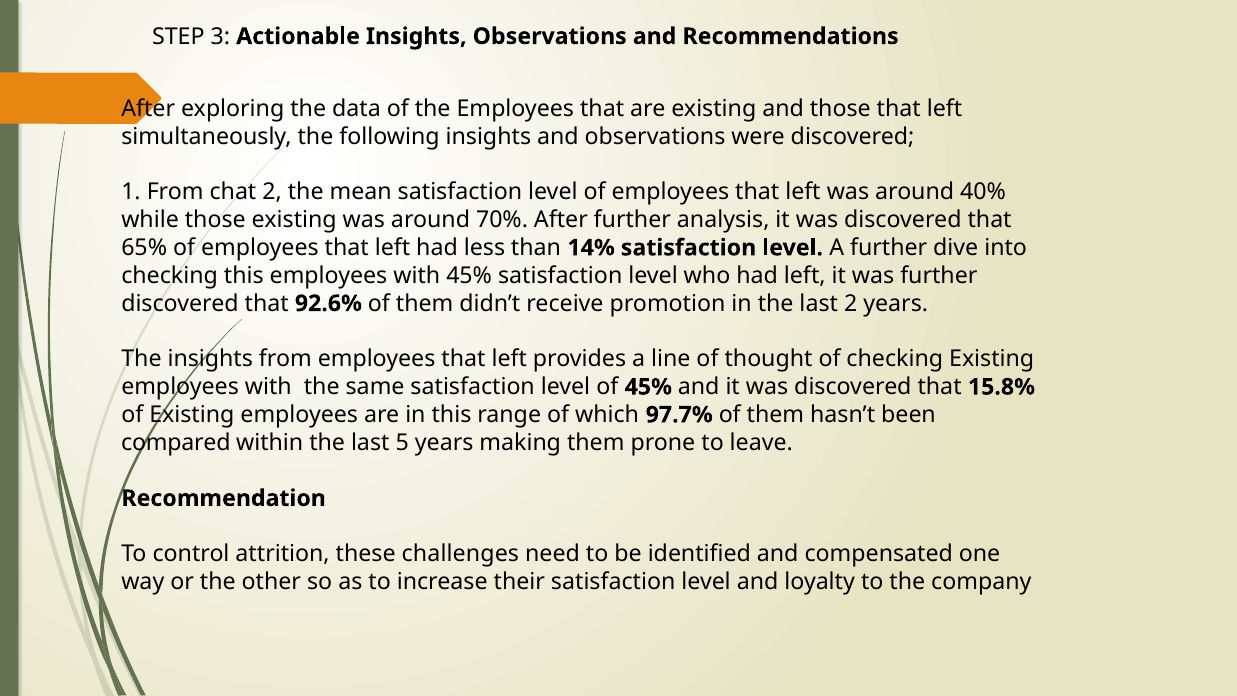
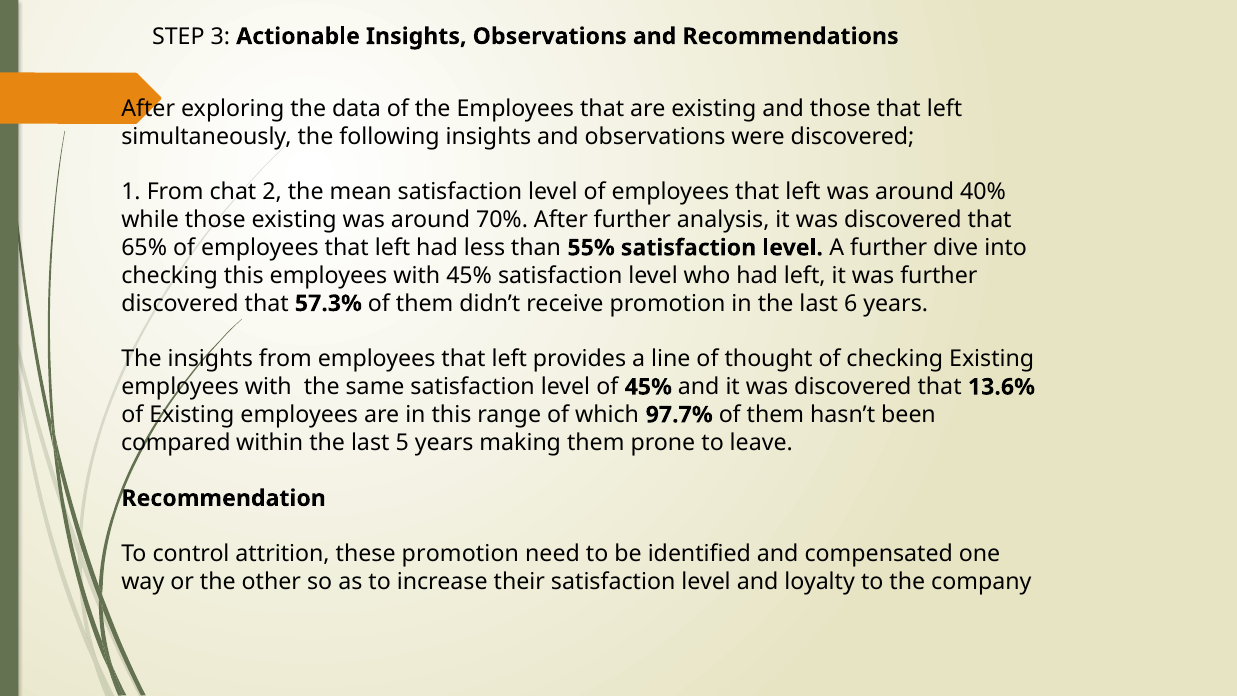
14%: 14% -> 55% (591, 248)
92.6%: 92.6% -> 57.3% (328, 303)
last 2: 2 -> 6 (851, 303)
15.8%: 15.8% -> 13.6% (1001, 387)
these challenges: challenges -> promotion (460, 554)
